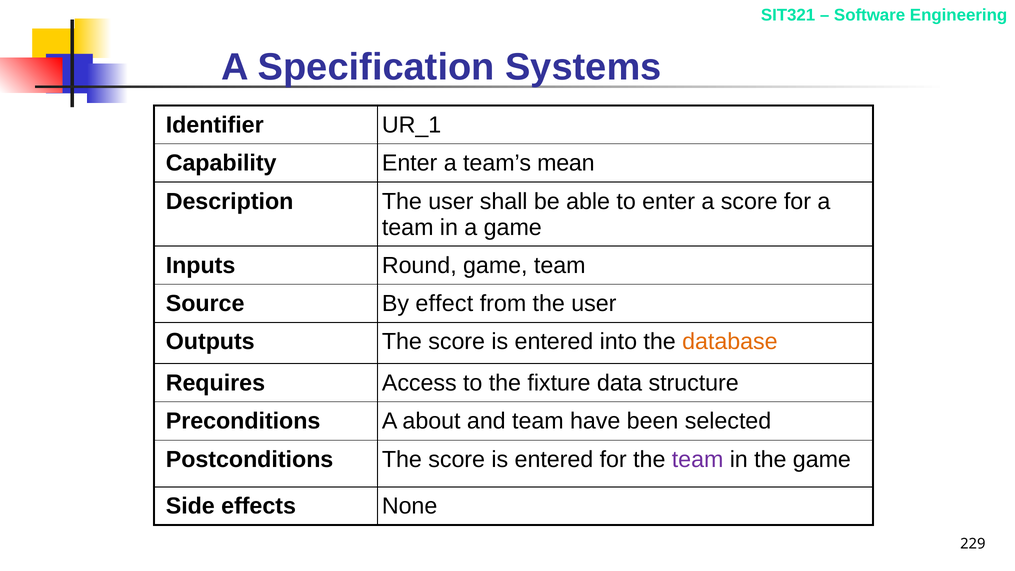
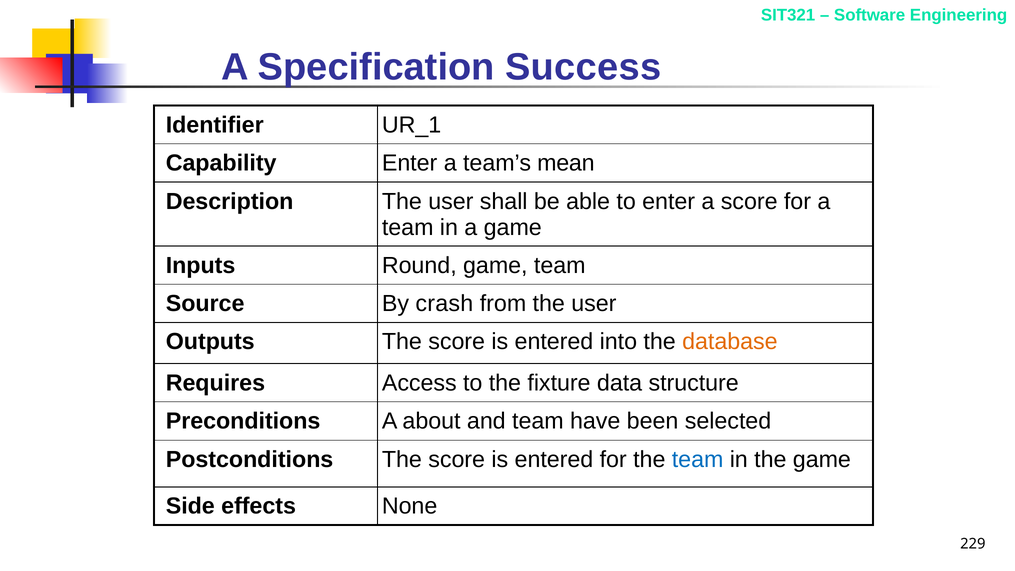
Systems: Systems -> Success (583, 67)
effect: effect -> crash (444, 304)
team colour: purple -> blue (698, 460)
